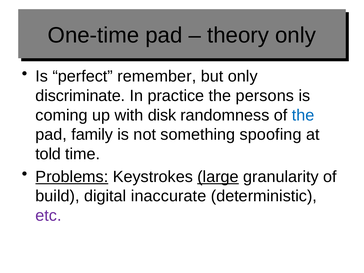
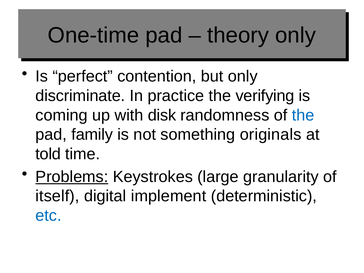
remember: remember -> contention (157, 76)
persons: persons -> verifying (265, 96)
spoofing: spoofing -> originals (271, 135)
large underline: present -> none (218, 177)
build: build -> itself (57, 196)
inaccurate: inaccurate -> implement (169, 196)
etc colour: purple -> blue (49, 216)
